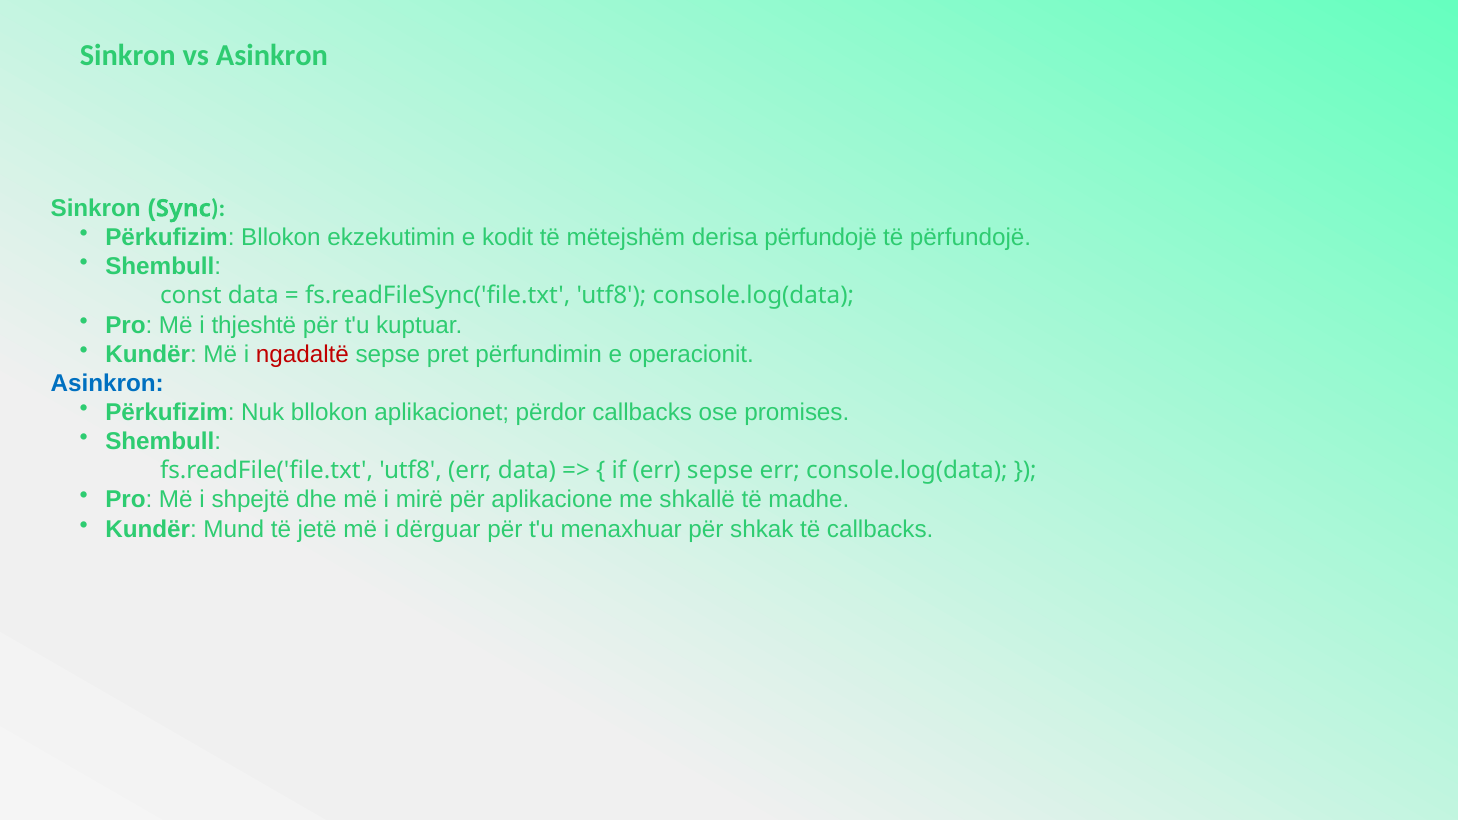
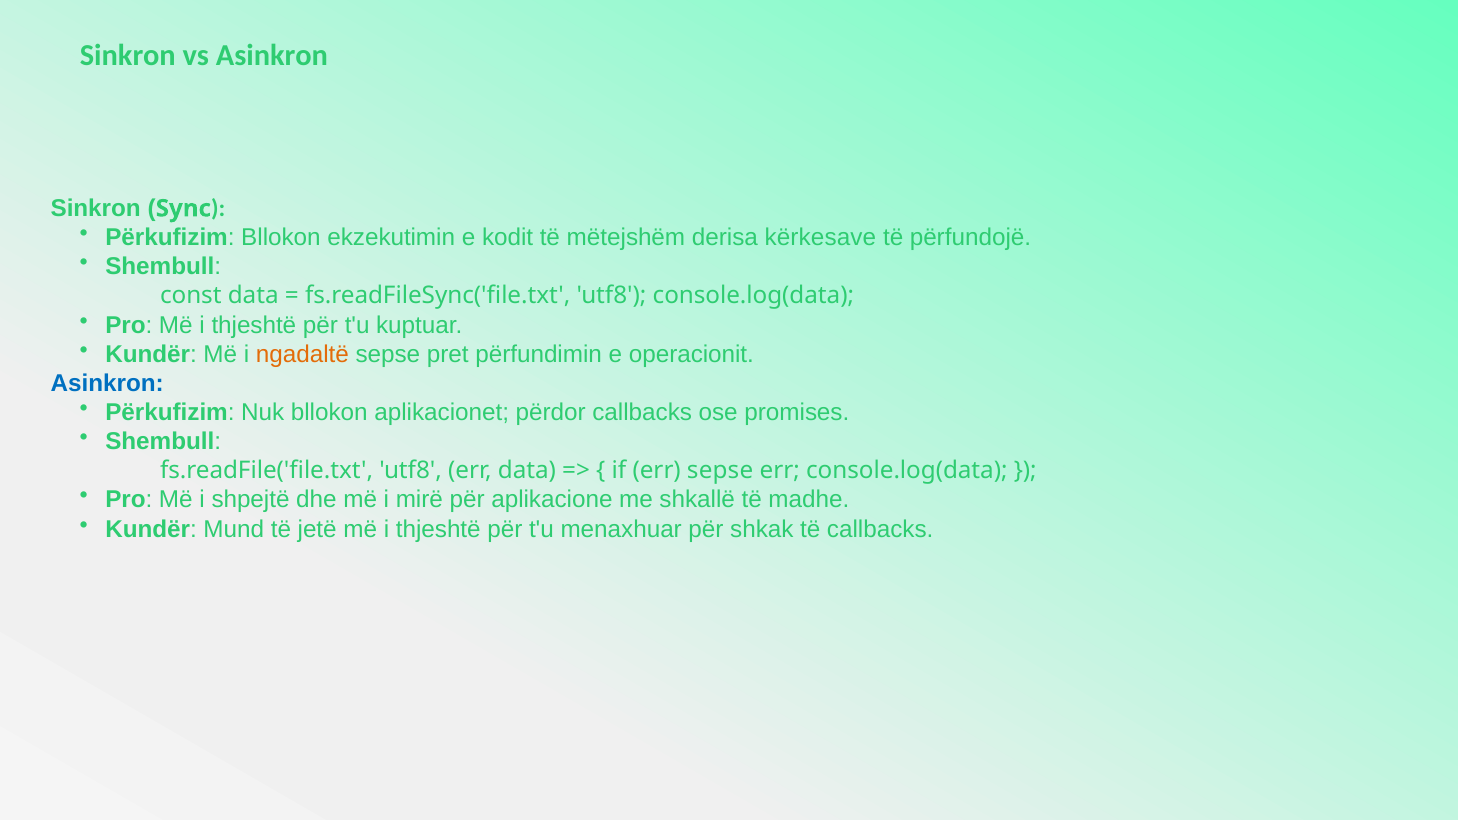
derisa përfundojë: përfundojë -> kërkesave (820, 238)
ngadaltë colour: red -> orange (302, 354)
jetë më i dërguar: dërguar -> thjeshtë (438, 529)
